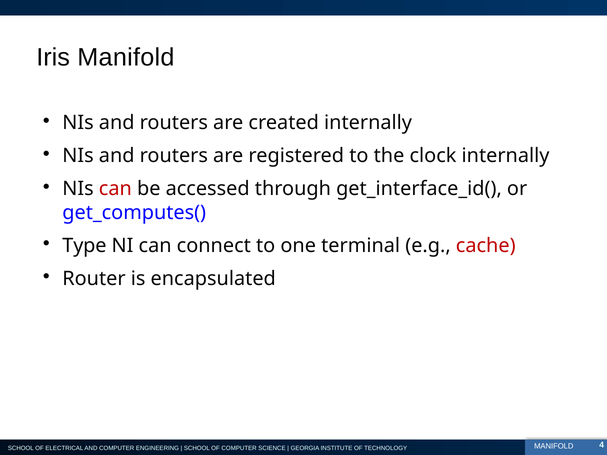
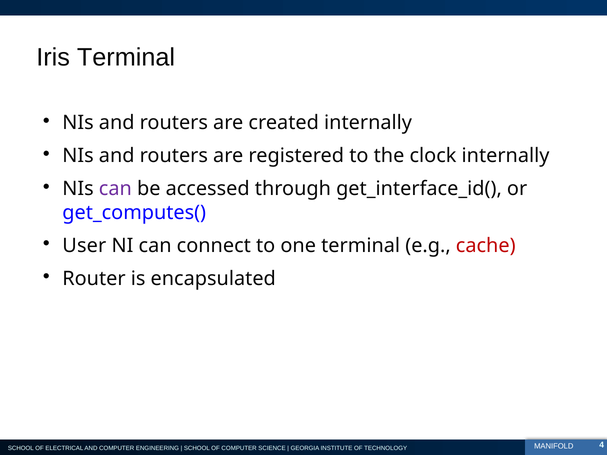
Iris Manifold: Manifold -> Terminal (126, 58)
can colour: red -> purple (115, 189)
Type: Type -> User (84, 246)
